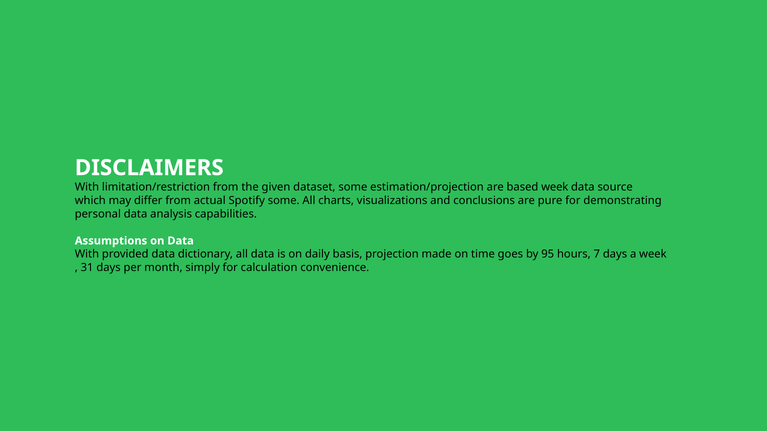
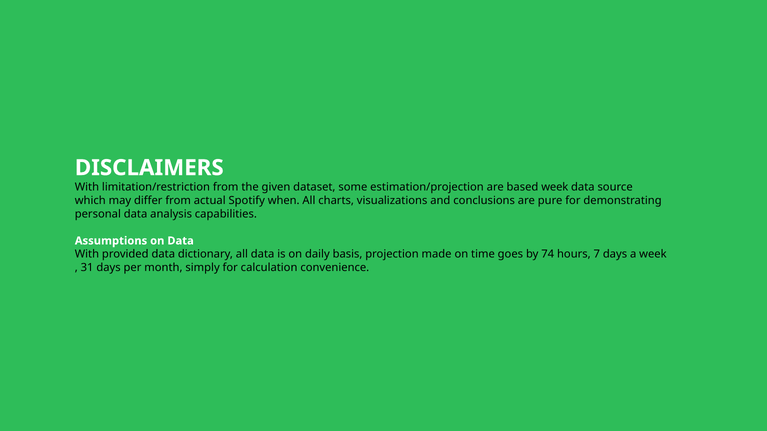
Spotify some: some -> when (284, 201)
95: 95 -> 74 (548, 254)
